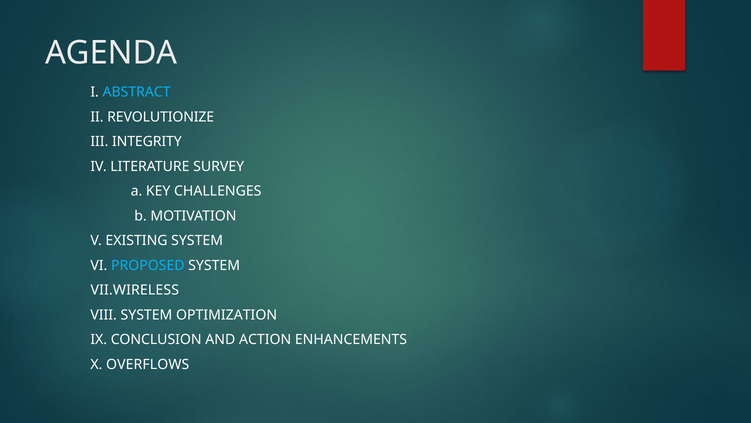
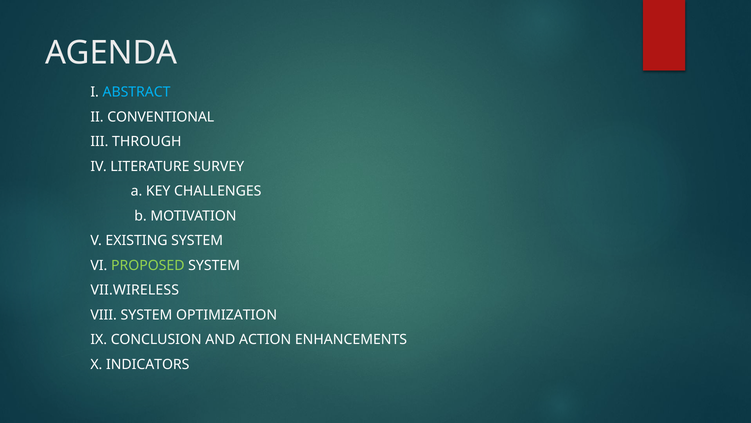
REVOLUTIONIZE: REVOLUTIONIZE -> CONVENTIONAL (161, 117)
INTEGRITY: INTEGRITY -> THROUGH (147, 142)
PROPOSED colour: light blue -> light green (148, 265)
OVERFLOWS: OVERFLOWS -> INDICATORS (148, 364)
